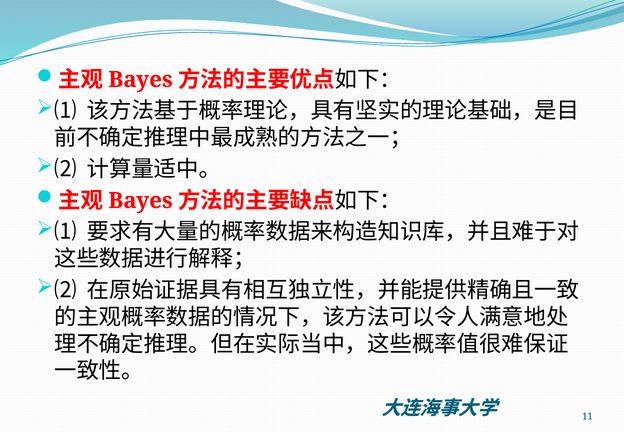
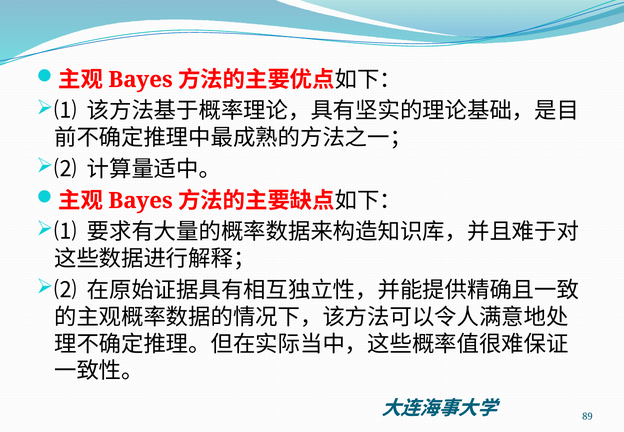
11: 11 -> 89 (587, 417)
